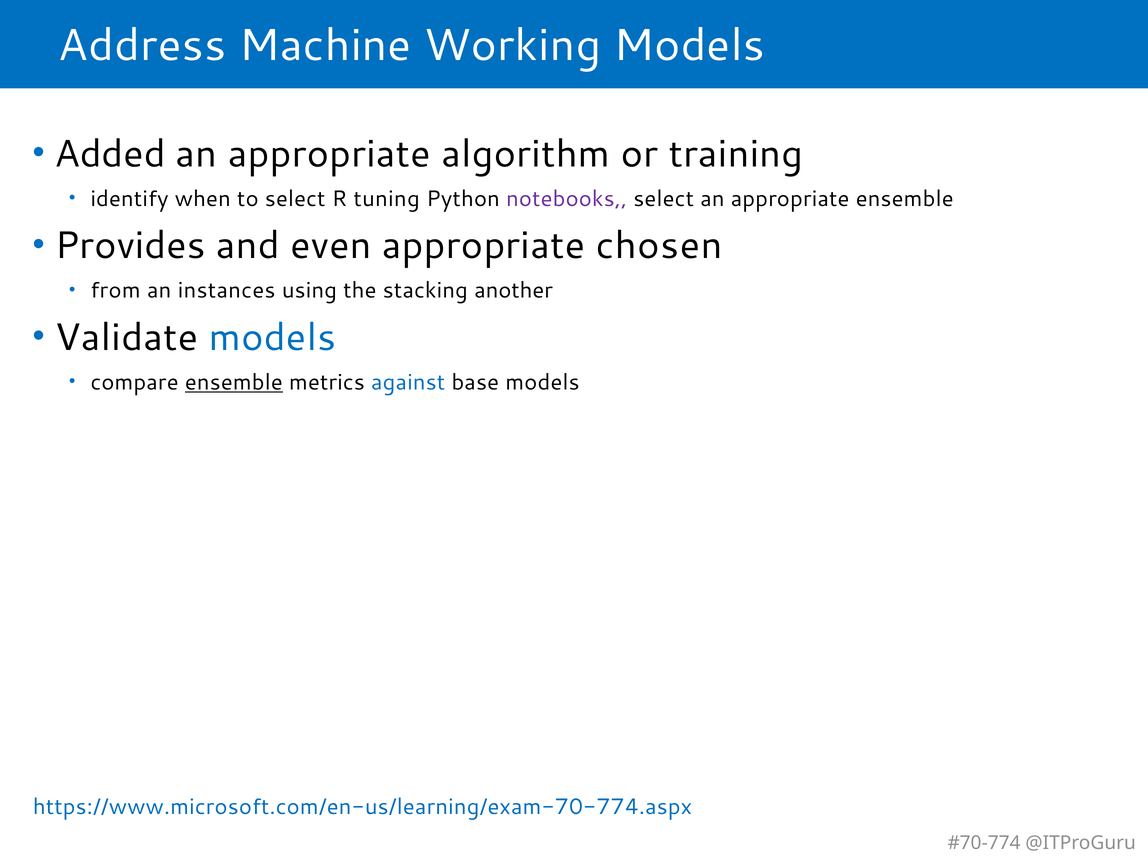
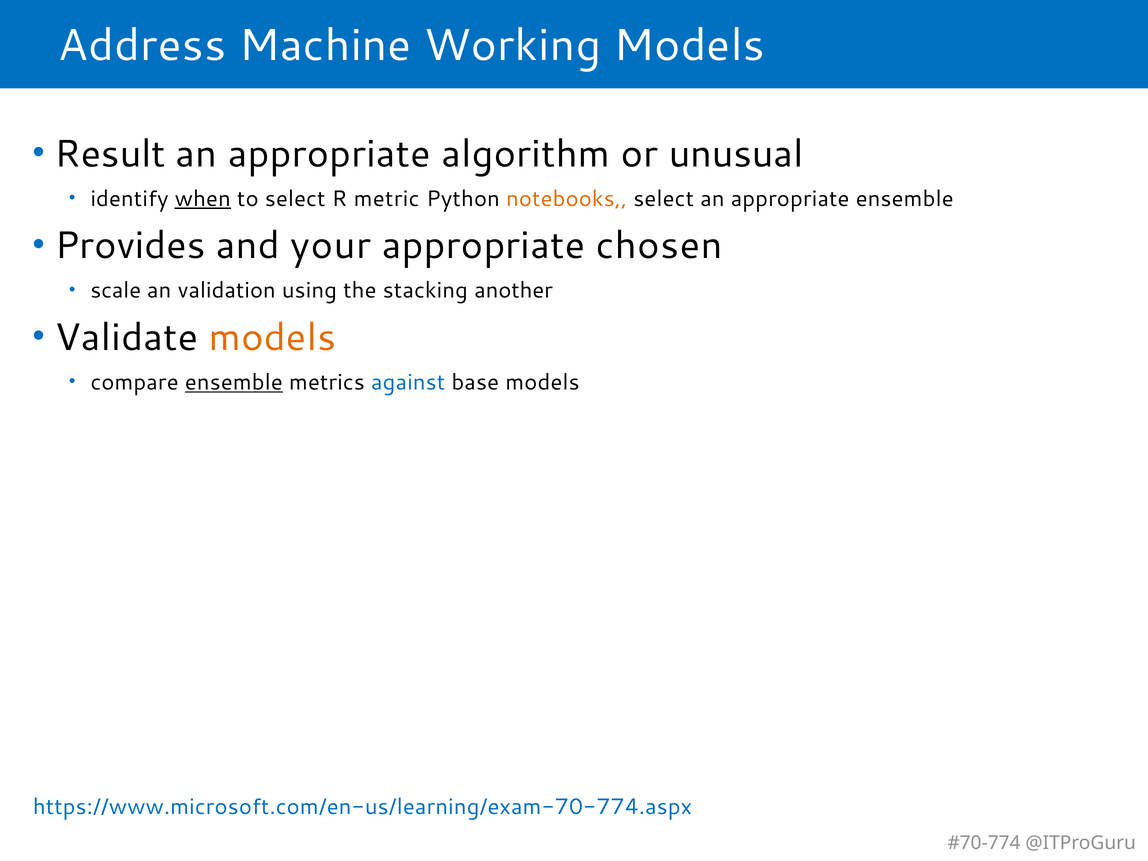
Added: Added -> Result (110, 154)
training: training -> unusual (736, 154)
when underline: none -> present (203, 199)
tuning: tuning -> metric (387, 199)
notebooks colour: purple -> orange (567, 199)
even: even -> your (331, 246)
from: from -> scale (116, 291)
instances: instances -> validation (227, 291)
models colour: blue -> orange (272, 338)
